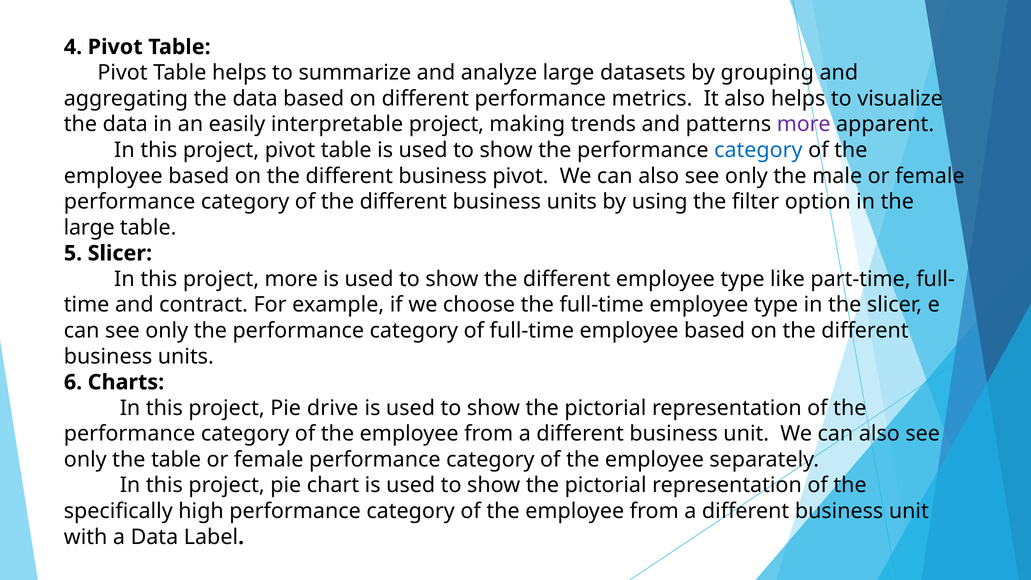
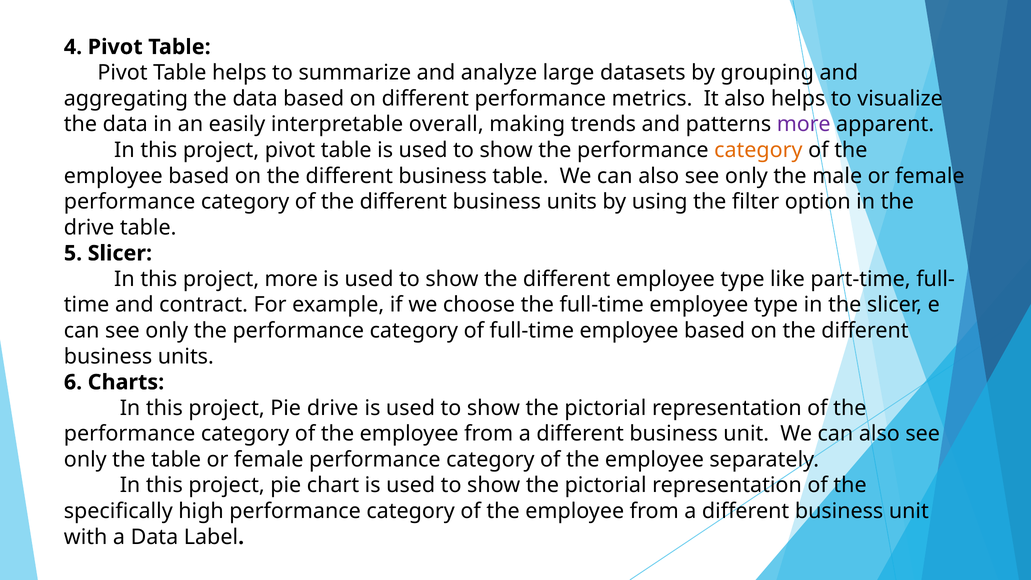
interpretable project: project -> overall (446, 124)
category colour: blue -> orange (758, 150)
business pivot: pivot -> table (521, 176)
large: large -> drive (89, 227)
